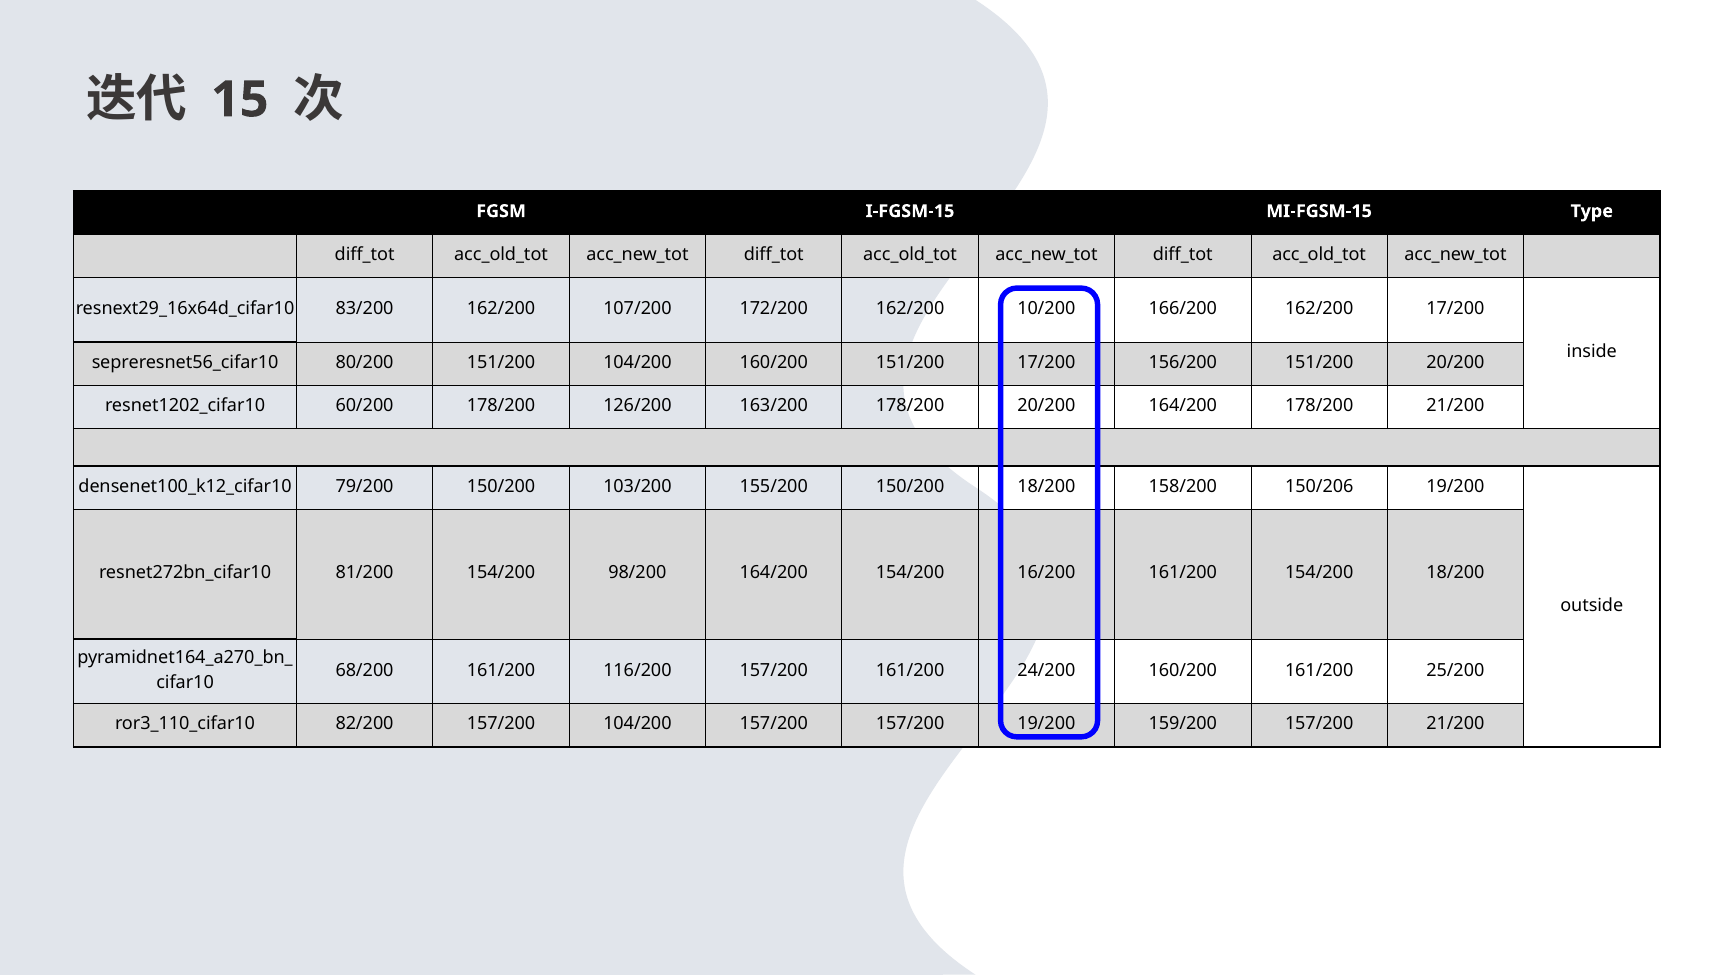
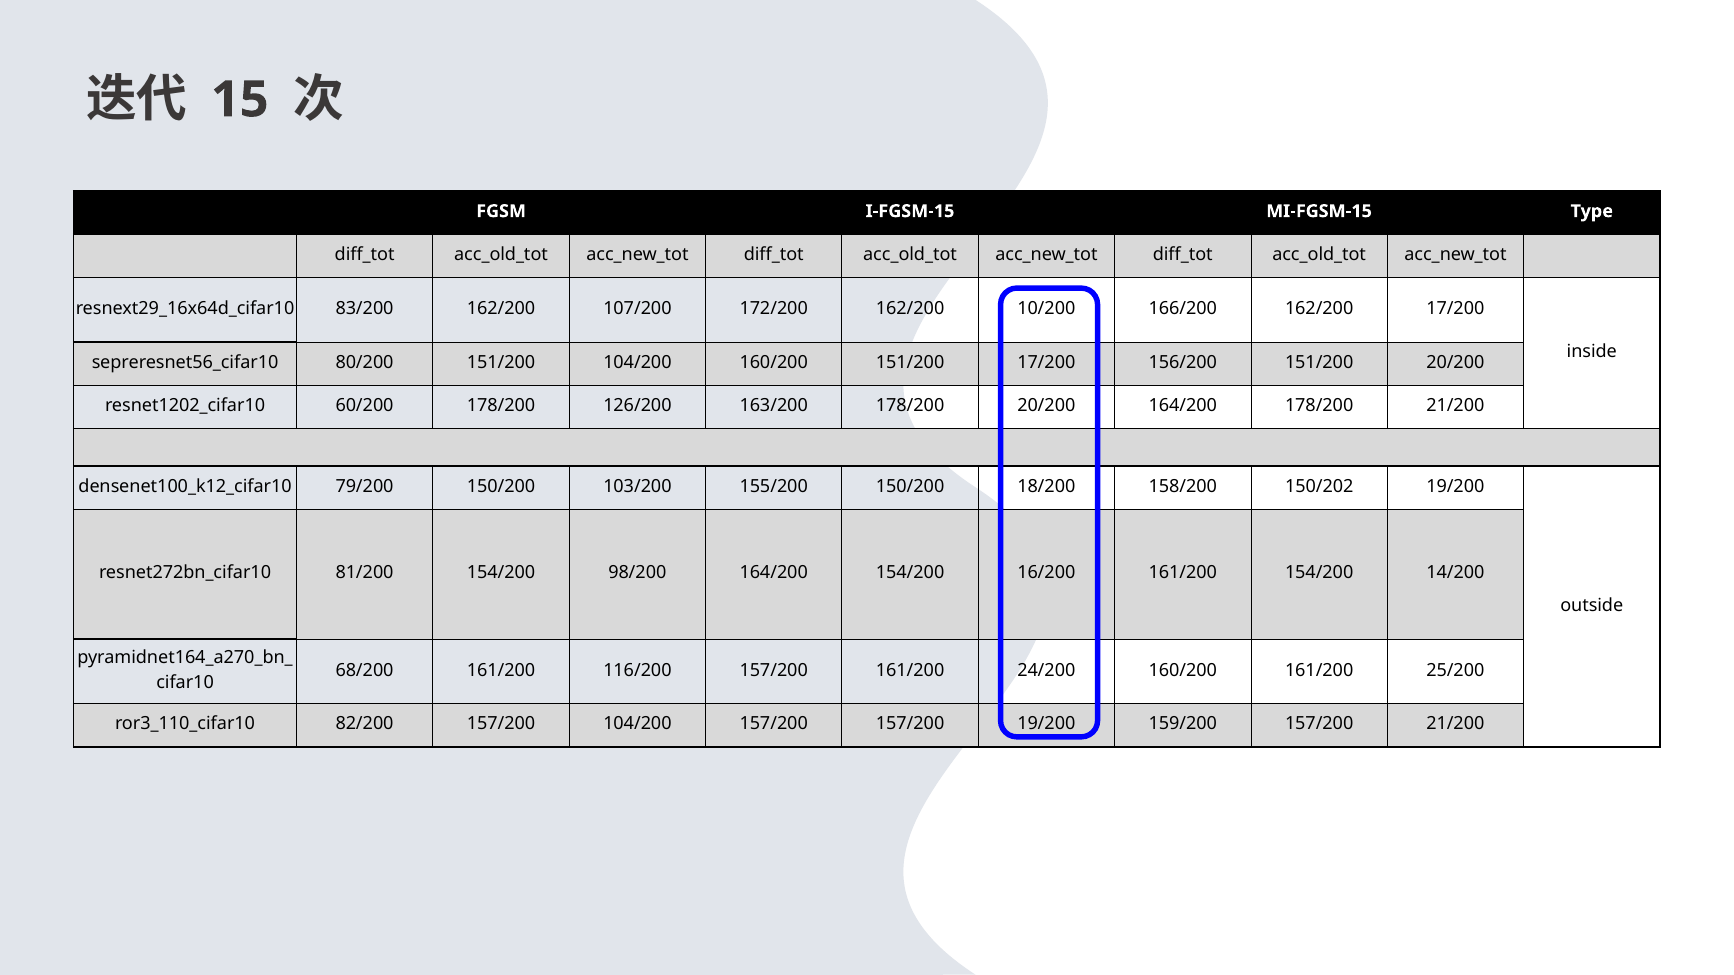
150/206: 150/206 -> 150/202 (1319, 487)
154/200 18/200: 18/200 -> 14/200 (1455, 573)
